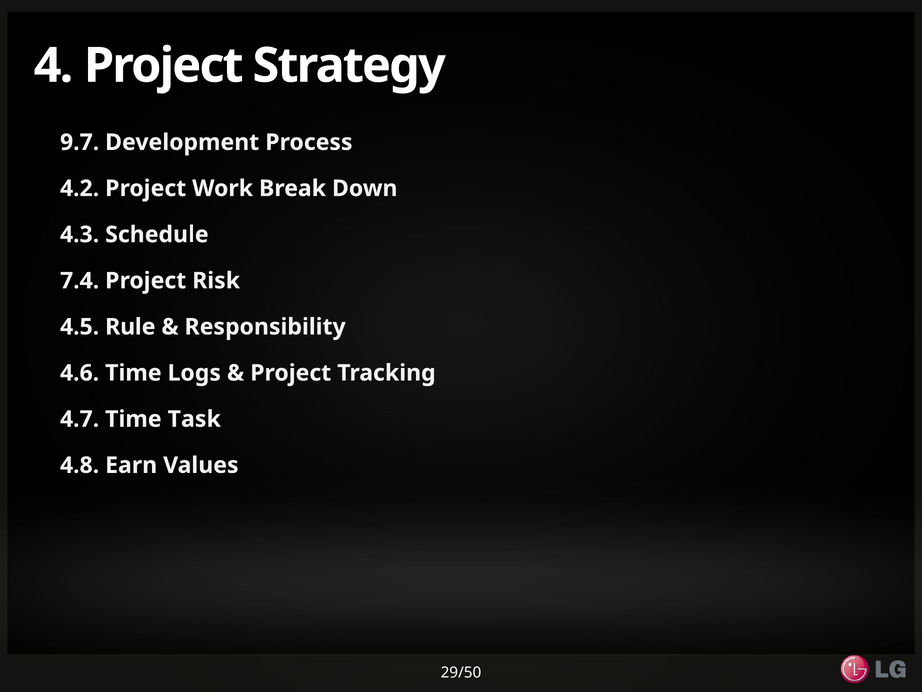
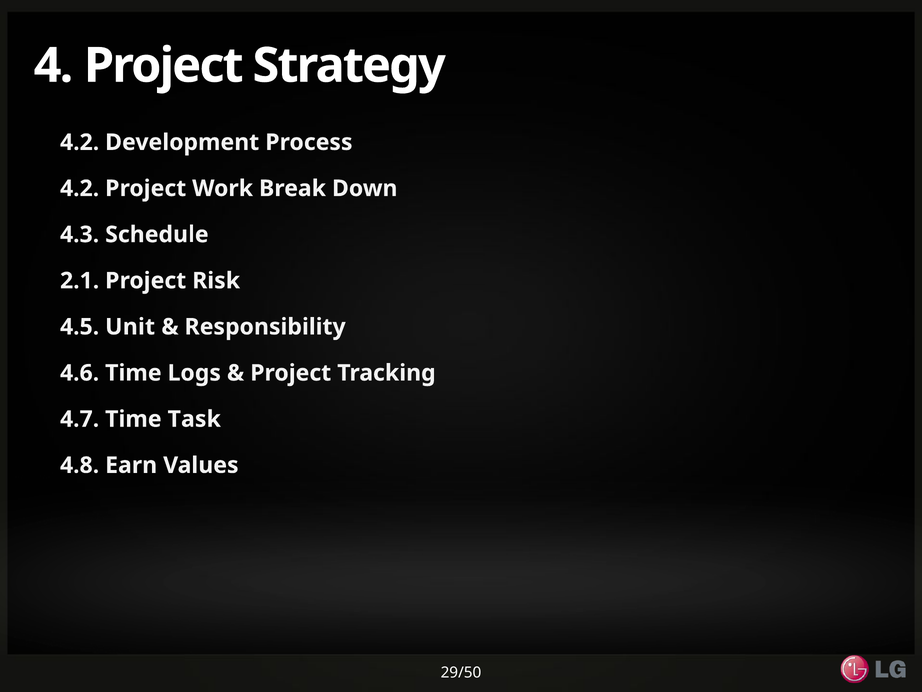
9.7: 9.7 -> 4.2 (80, 142)
7.4: 7.4 -> 2.1 (80, 281)
Rule: Rule -> Unit (130, 327)
